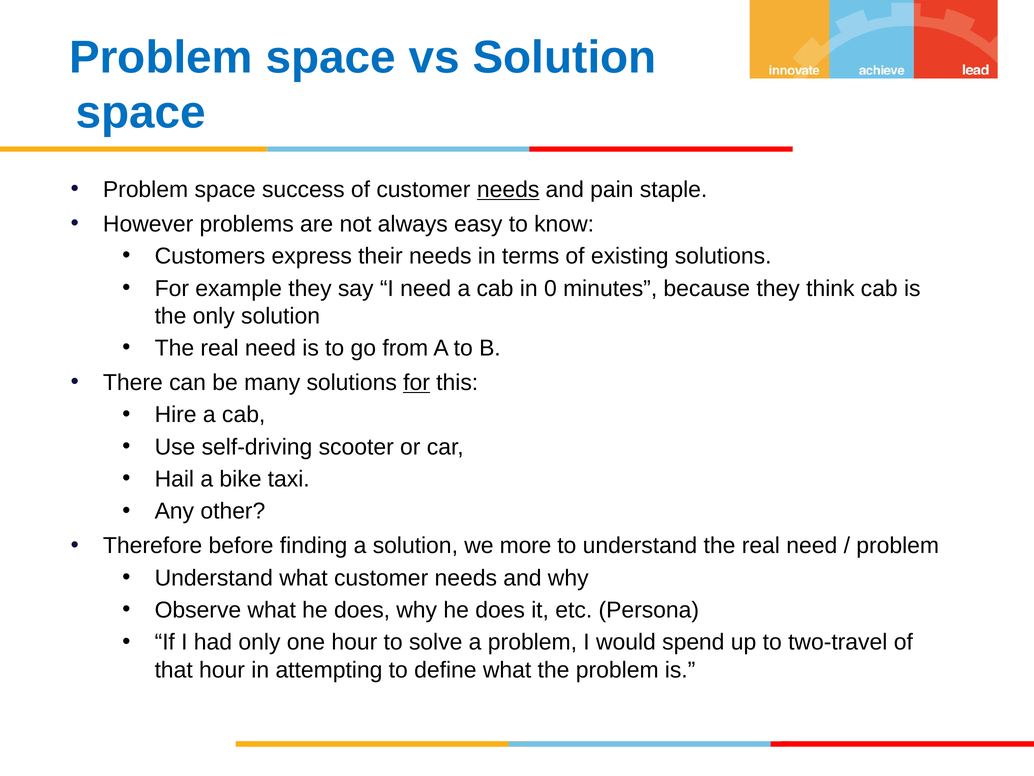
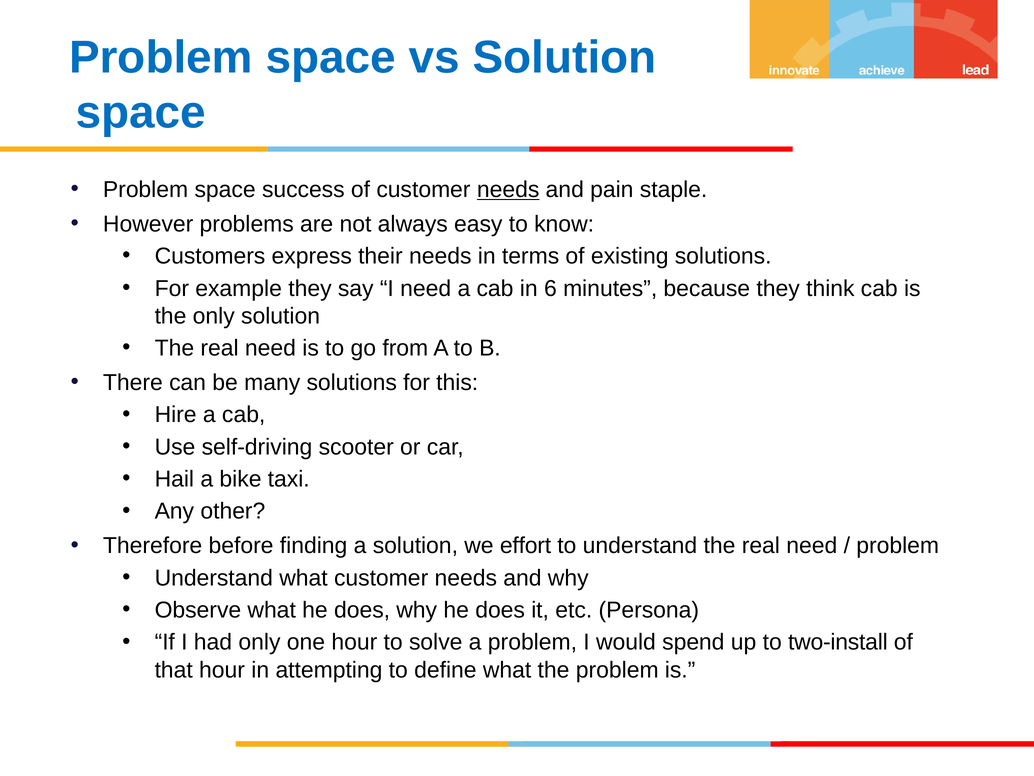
0: 0 -> 6 (550, 288)
for underline: present -> none (417, 382)
more: more -> effort (526, 545)
two-travel: two-travel -> two-install (838, 642)
